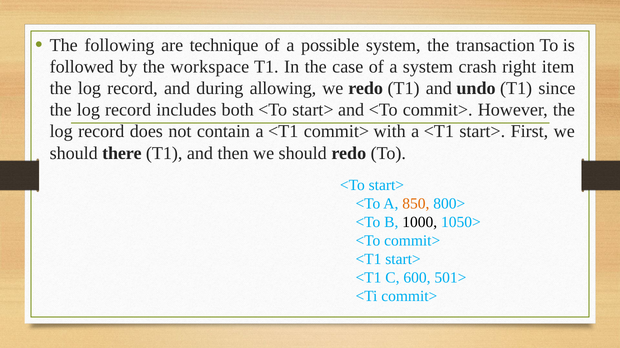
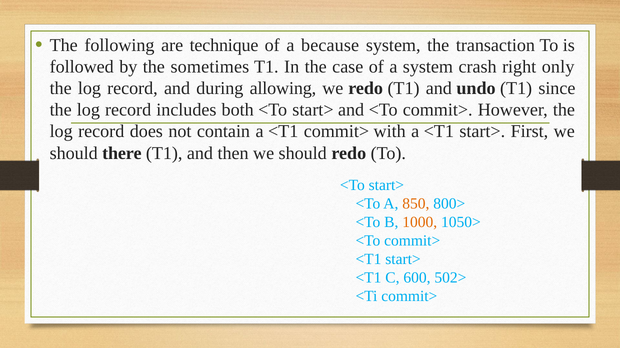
possible: possible -> because (330, 45)
workspace: workspace -> sometimes (210, 67)
item: item -> only (558, 67)
1000 colour: black -> orange (420, 223)
501>: 501> -> 502> (450, 278)
